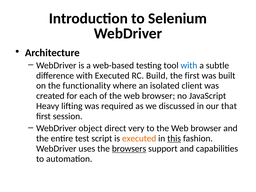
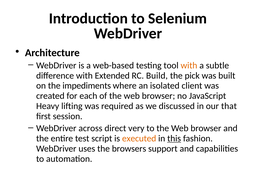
with colour: blue -> orange (189, 65)
with Executed: Executed -> Extended (112, 76)
the first: first -> pick (192, 76)
functionality: functionality -> impediments (87, 86)
object: object -> across (90, 128)
browsers underline: present -> none (129, 149)
